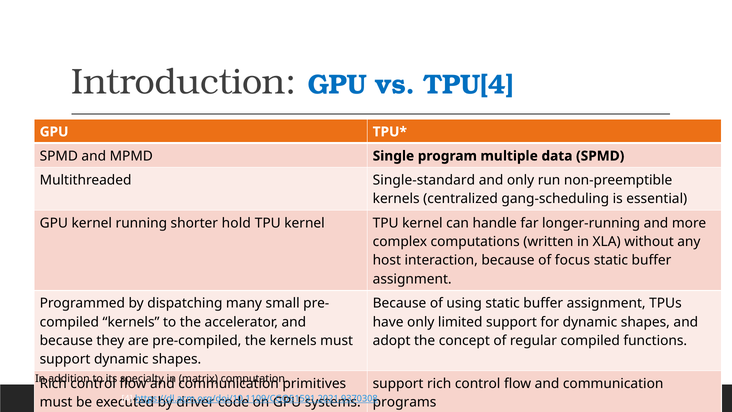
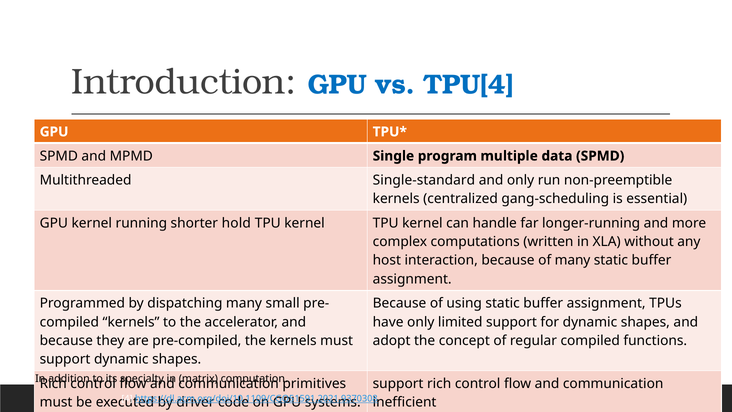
of focus: focus -> many (573, 260)
programs: programs -> inefficient (405, 402)
